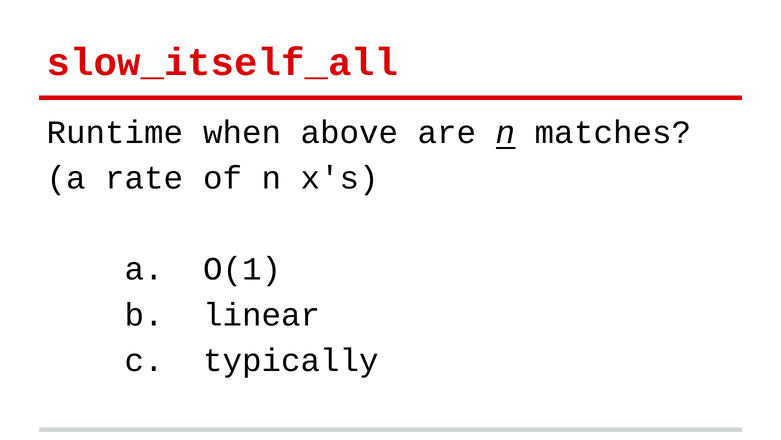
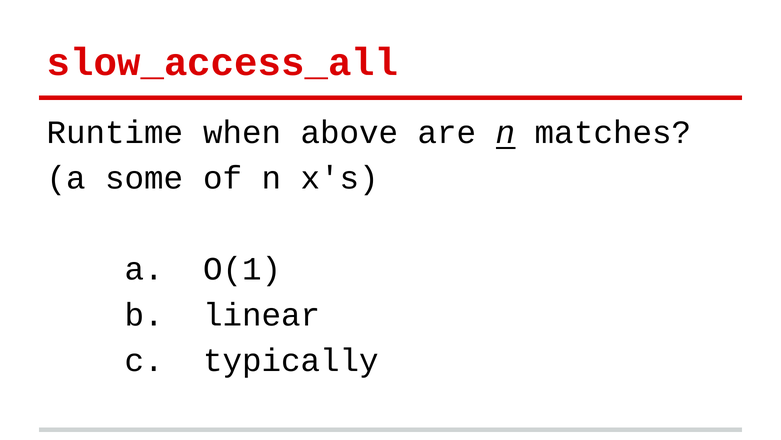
slow_itself_all: slow_itself_all -> slow_access_all (223, 62)
rate: rate -> some (144, 178)
